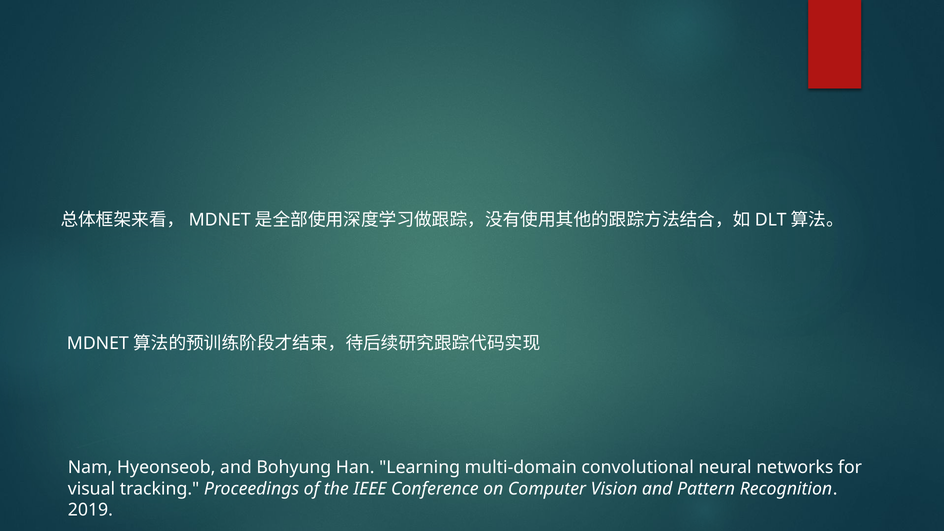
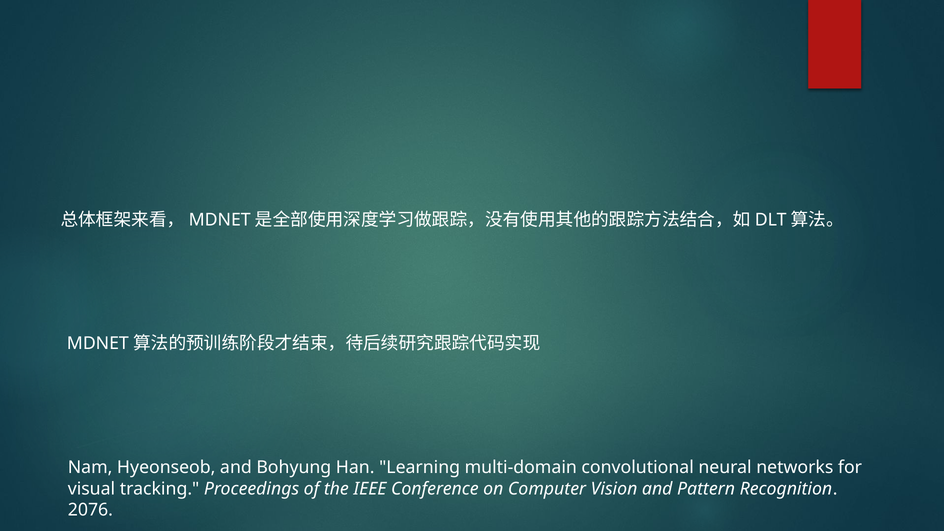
2019: 2019 -> 2076 (90, 510)
